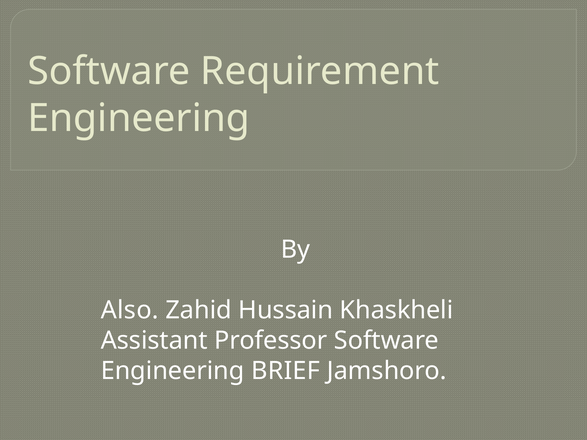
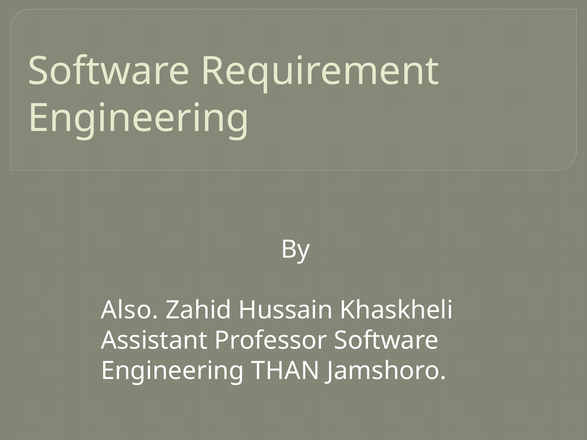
BRIEF: BRIEF -> THAN (286, 371)
